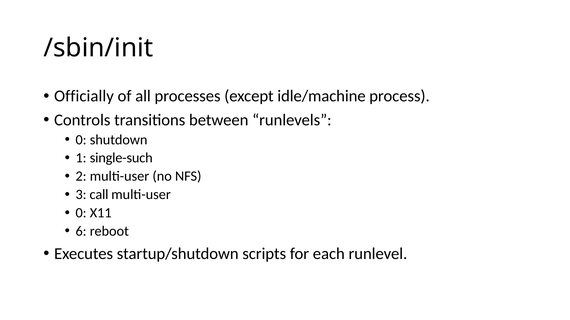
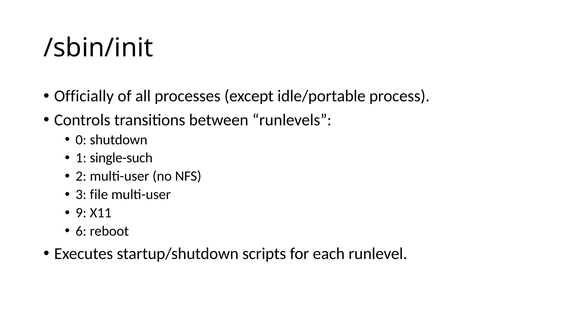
idle/machine: idle/machine -> idle/portable (321, 96)
call: call -> file (99, 195)
0: 0 -> 9 (81, 213)
